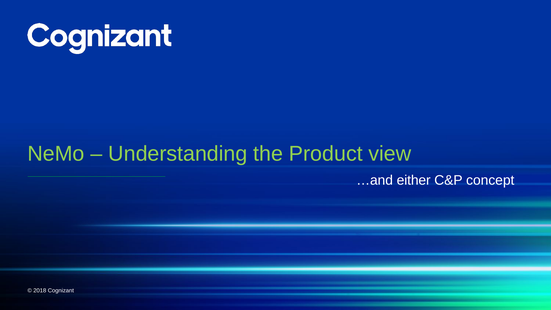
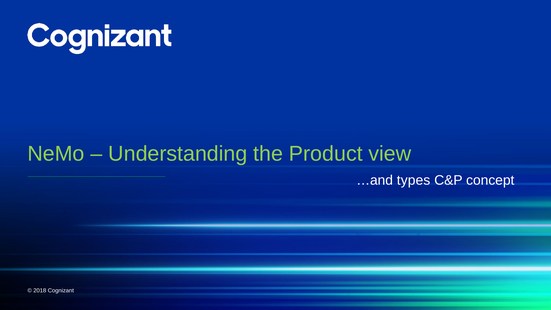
either: either -> types (414, 180)
